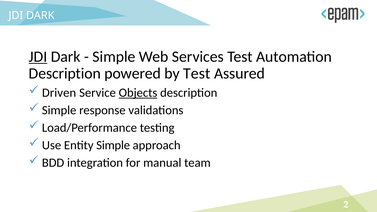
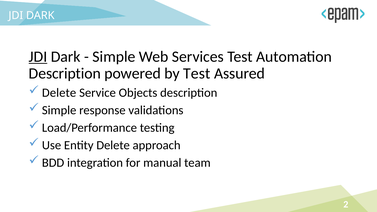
Driven: Driven -> Delete (59, 93)
Objects underline: present -> none (138, 93)
Entity Simple: Simple -> Delete (113, 145)
